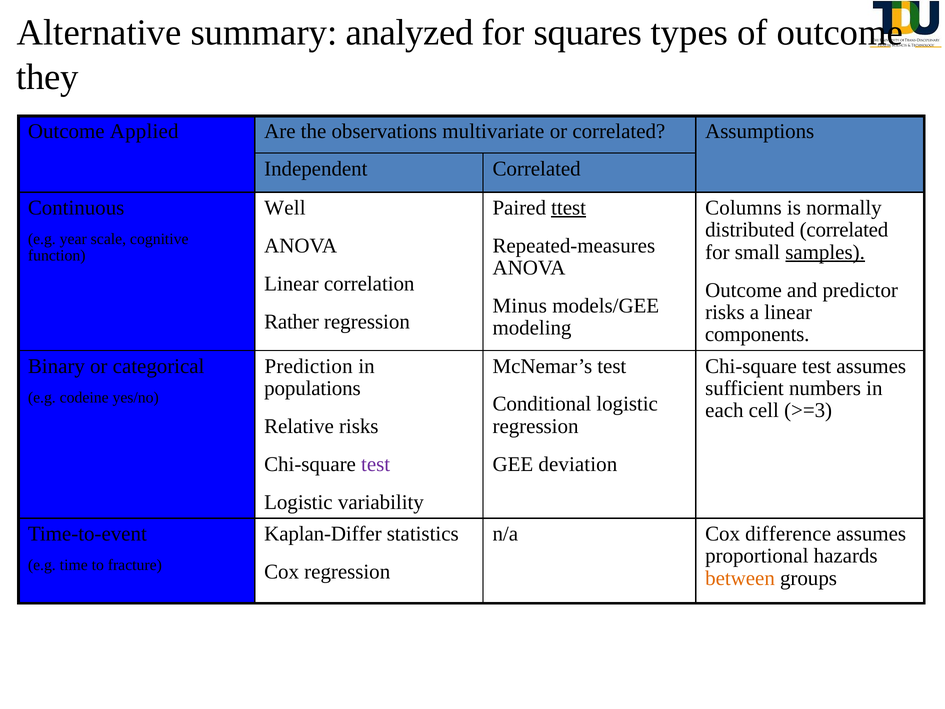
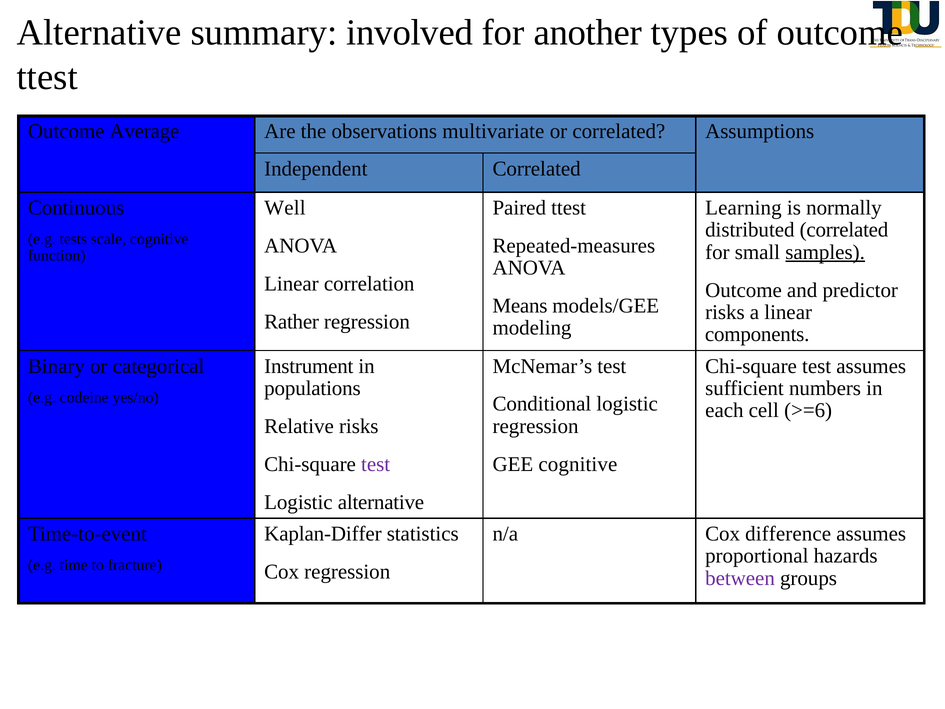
analyzed: analyzed -> involved (410, 33)
squares: squares -> another (588, 33)
they: they -> ttest (47, 77)
Applied: Applied -> Average (144, 132)
ttest underline: present -> none (569, 208)
Columns: Columns -> Learning (743, 208)
year: year -> tests (73, 239)
Minus: Minus -> Means (520, 306)
Prediction: Prediction -> Instrument (309, 366)
>=3: >=3 -> >=6 (808, 410)
GEE deviation: deviation -> cognitive (578, 464)
Logistic variability: variability -> alternative (381, 502)
between colour: orange -> purple (740, 578)
